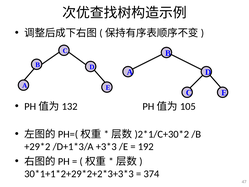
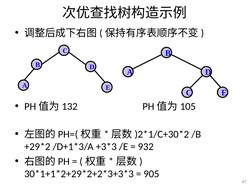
192: 192 -> 932 (146, 147)
374: 374 -> 905 (151, 174)
